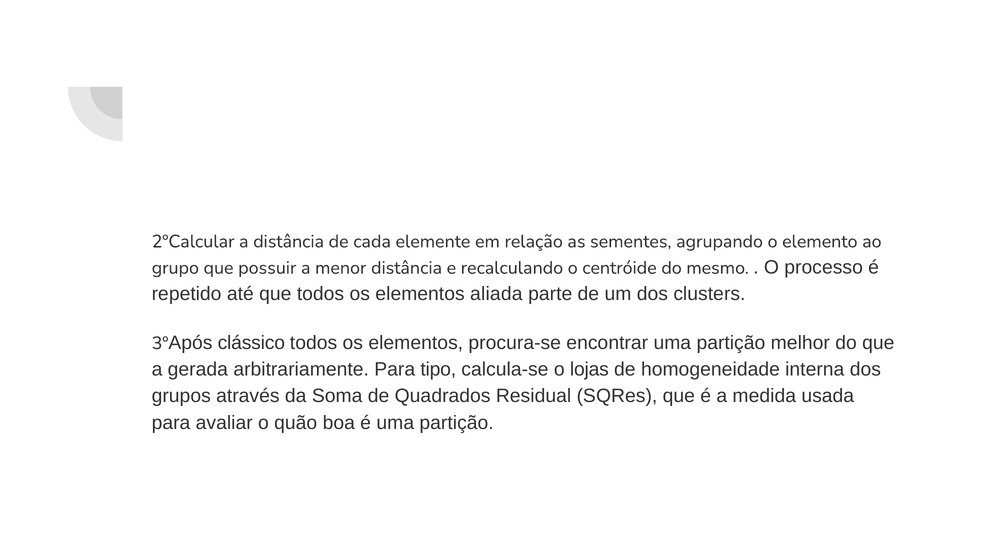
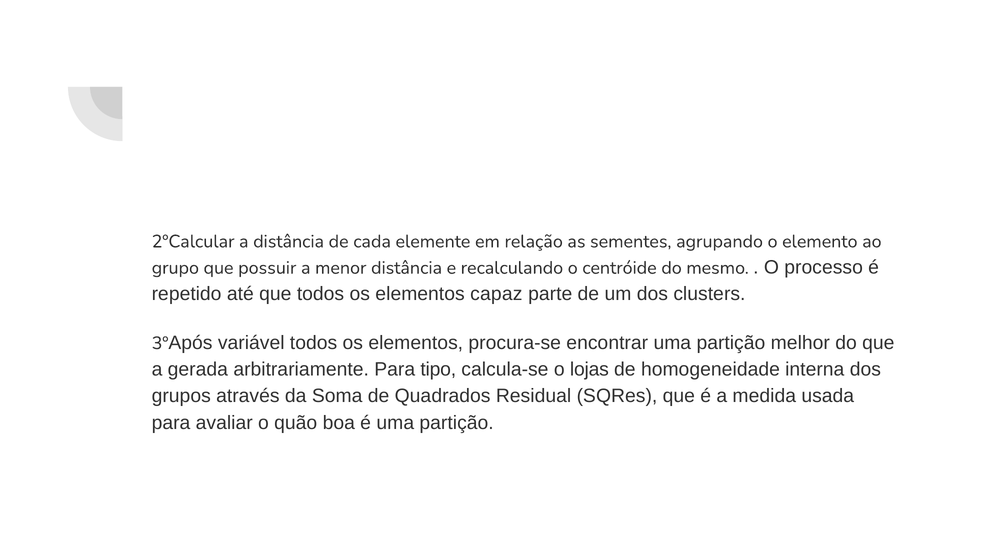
aliada: aliada -> capaz (496, 294)
clássico: clássico -> variável (251, 343)
